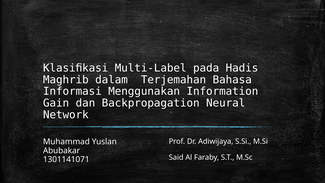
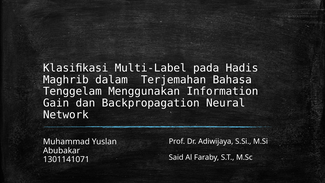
Informasi: Informasi -> Tenggelam (72, 91)
